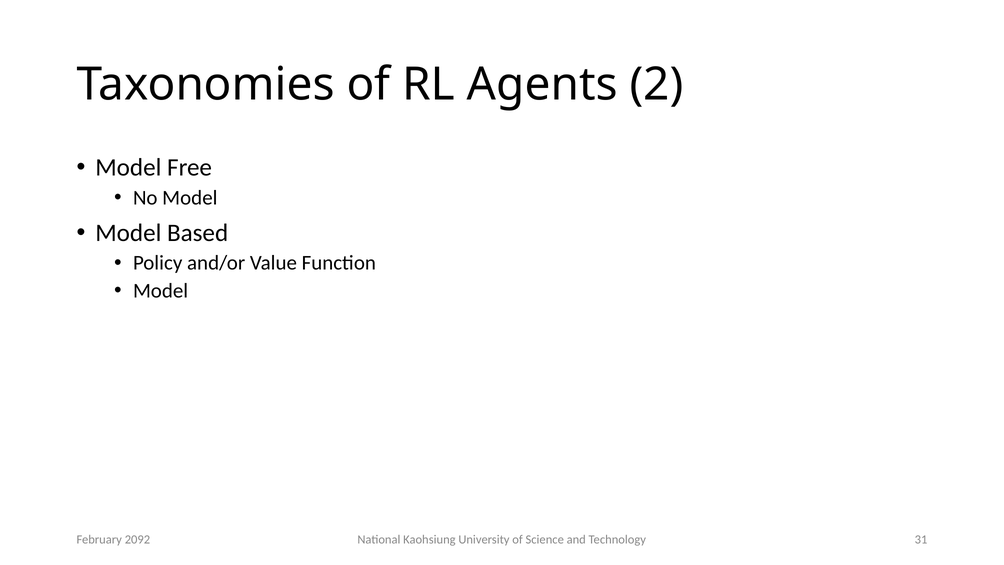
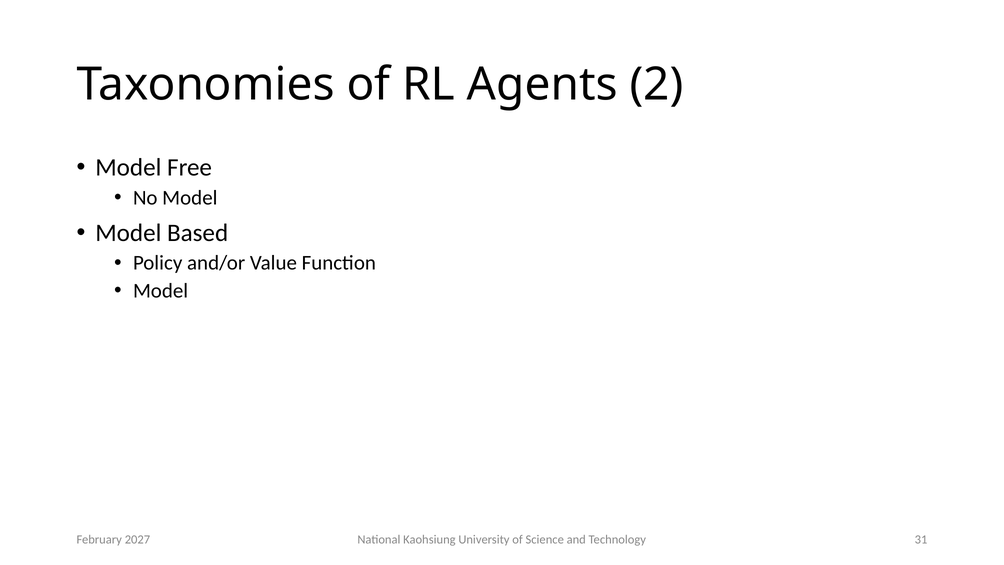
2092: 2092 -> 2027 (137, 539)
